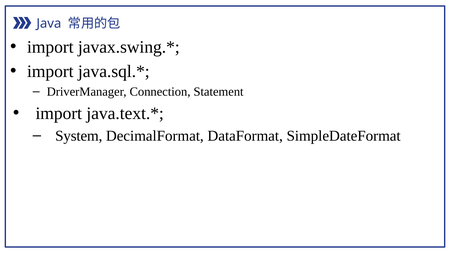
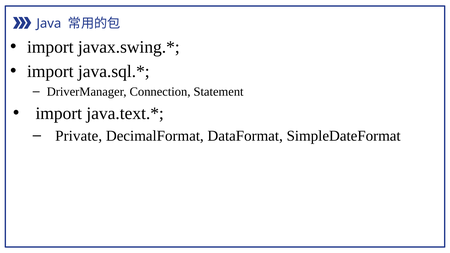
System: System -> Private (79, 136)
